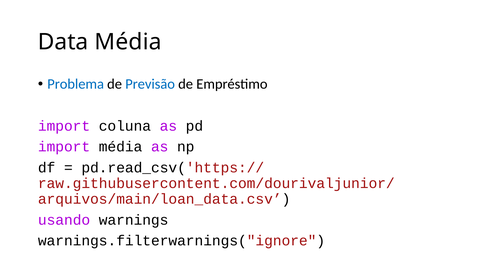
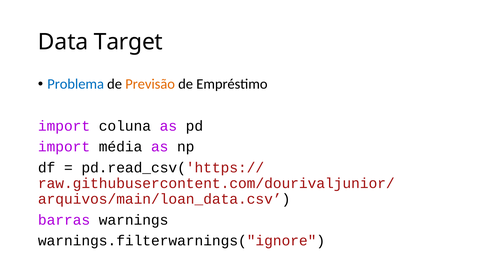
Data Média: Média -> Target (128, 42)
Previsão colour: blue -> orange (150, 84)
usando: usando -> barras (64, 220)
